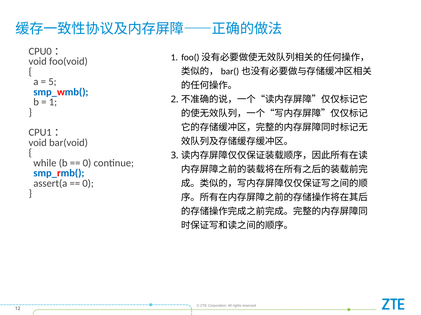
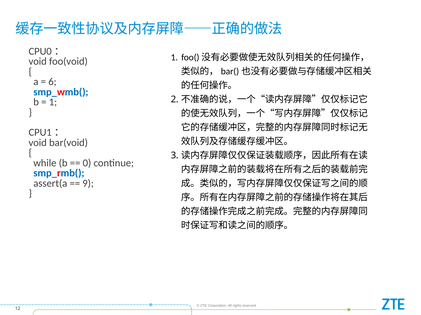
5: 5 -> 6 (52, 82)
0: 0 -> 9 (88, 184)
